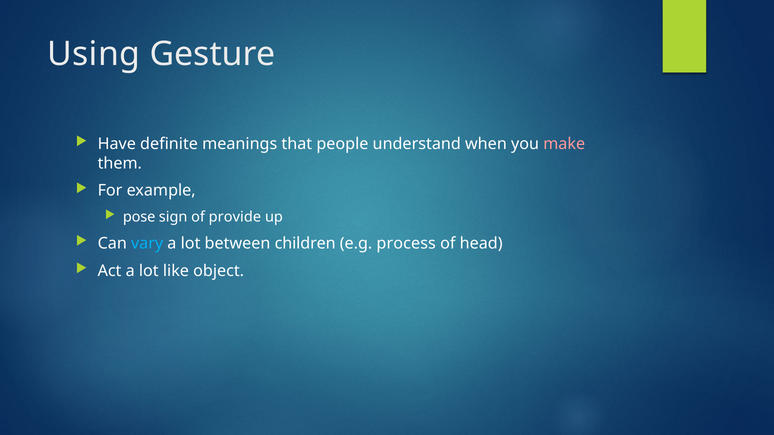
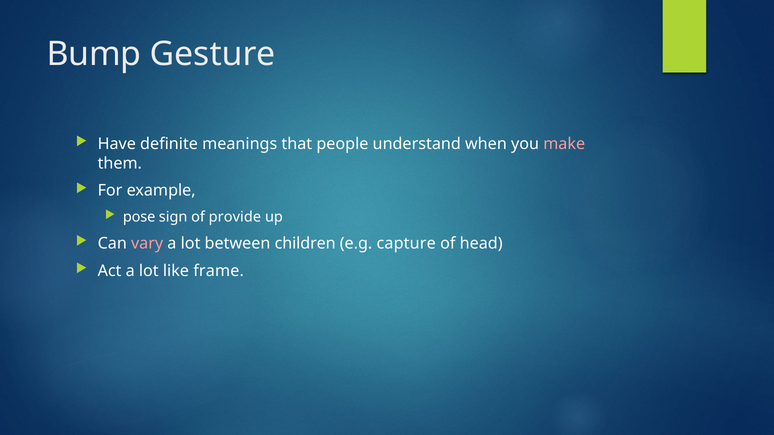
Using: Using -> Bump (94, 54)
vary colour: light blue -> pink (147, 244)
process: process -> capture (406, 244)
object: object -> frame (219, 271)
